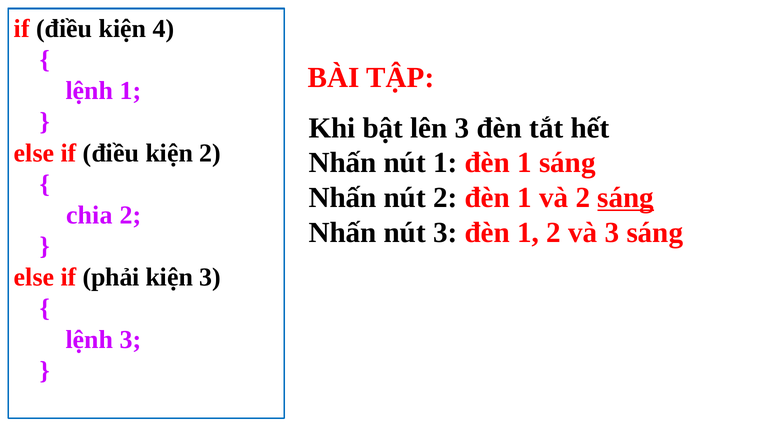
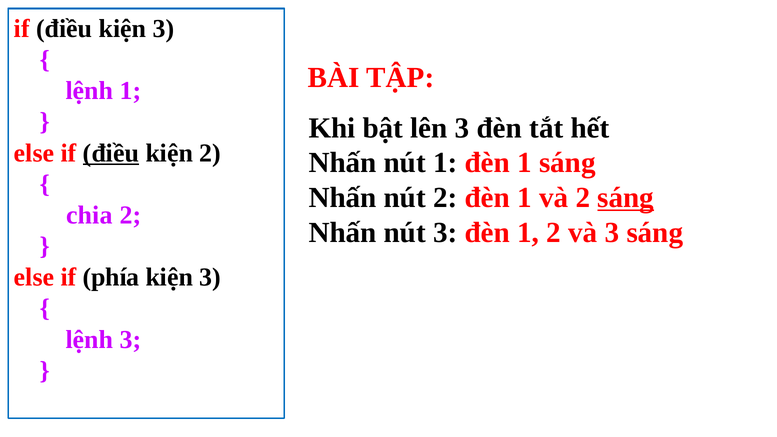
điều kiện 4: 4 -> 3 (163, 29)
điều underline: none -> present (111, 153)
phải: phải -> phía (111, 277)
